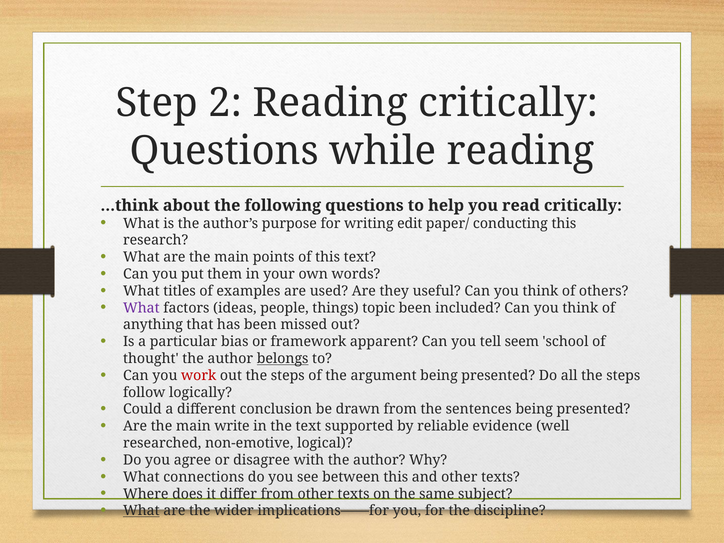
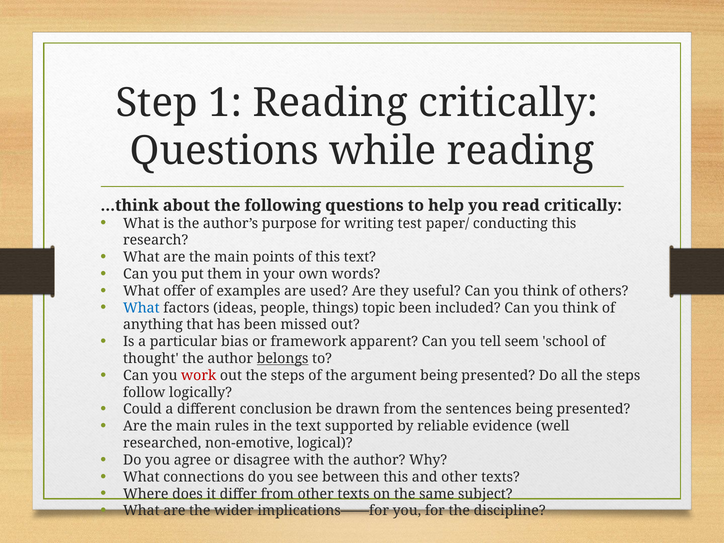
2: 2 -> 1 (225, 103)
edit: edit -> test (410, 223)
titles: titles -> offer (180, 291)
What colour: purple -> blue (141, 308)
write: write -> rules (232, 426)
What underline: present -> none (141, 511)
